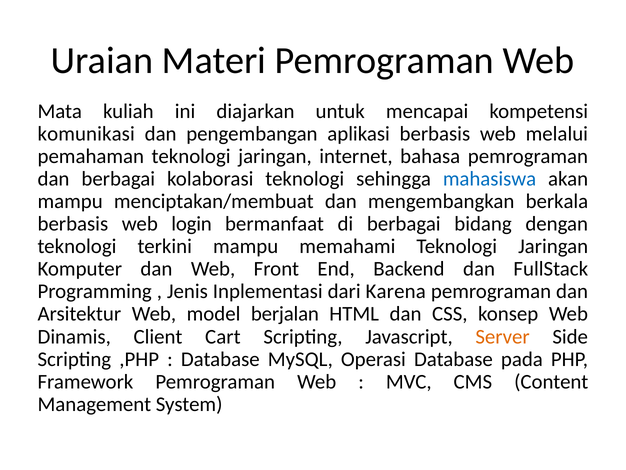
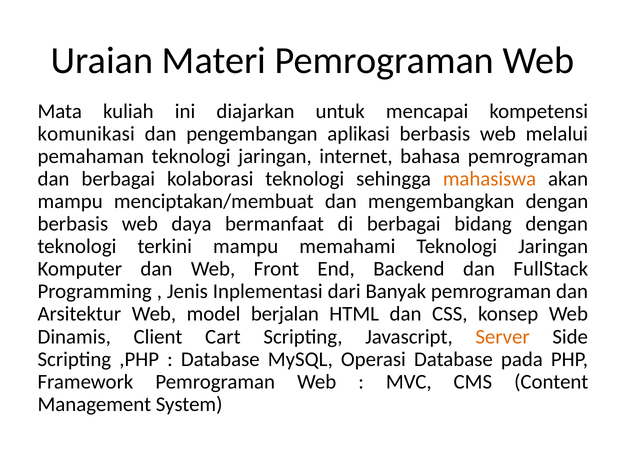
mahasiswa colour: blue -> orange (490, 179)
mengembangkan berkala: berkala -> dengan (557, 201)
login: login -> daya (192, 224)
Karena: Karena -> Banyak (396, 291)
